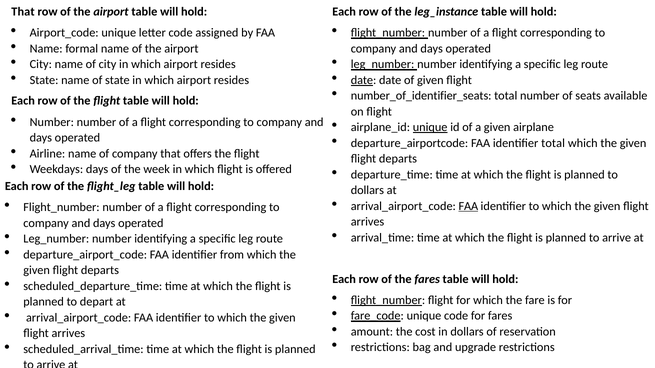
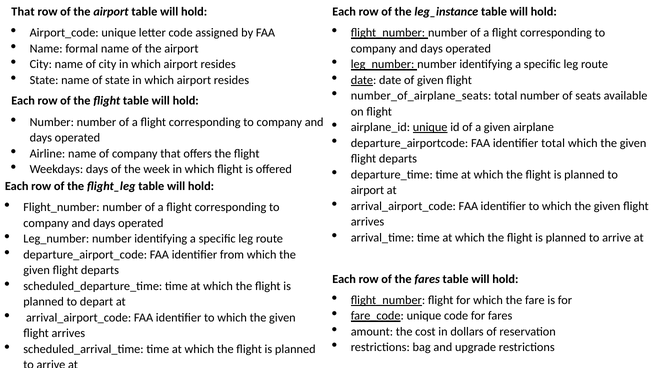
number_of_identifier_seats: number_of_identifier_seats -> number_of_airplane_seats (421, 96)
dollars: dollars -> airport (367, 191)
FAA underline: present -> none (468, 206)
